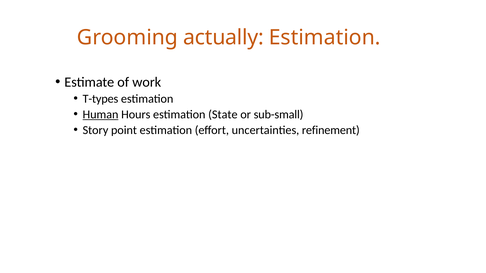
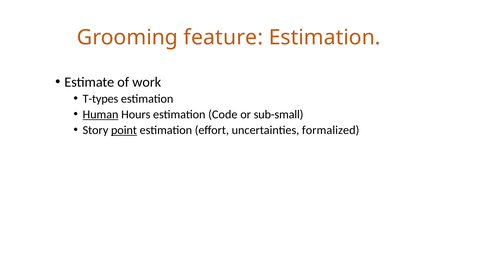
actually: actually -> feature (223, 37)
State: State -> Code (223, 115)
point underline: none -> present (124, 130)
refinement: refinement -> formalized (331, 130)
